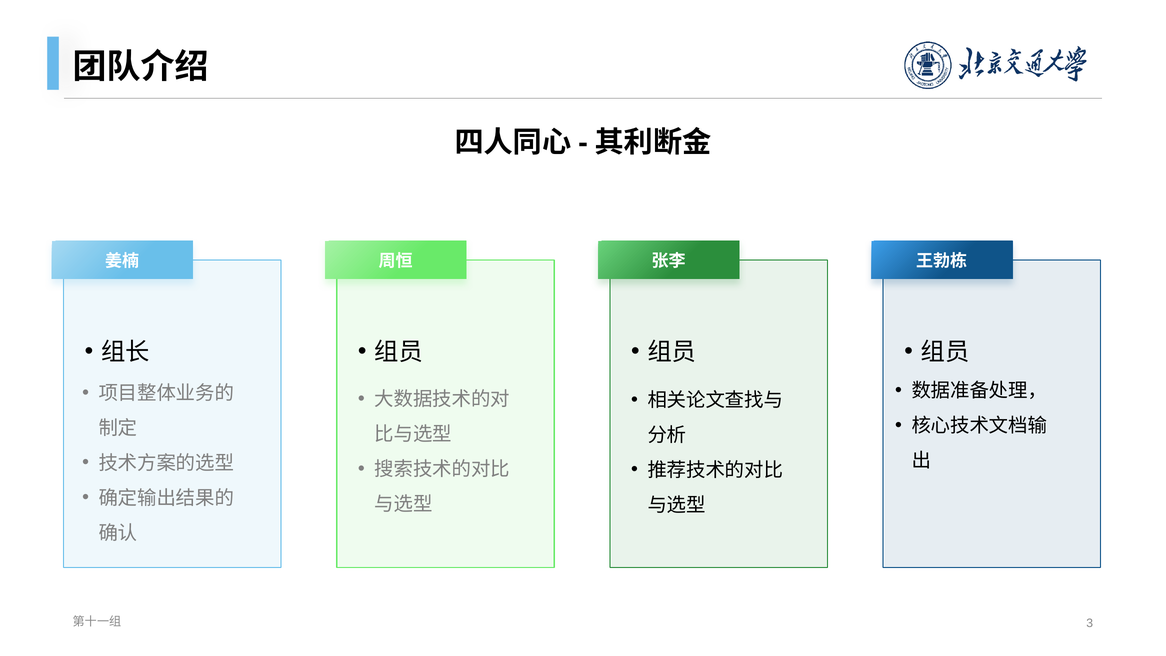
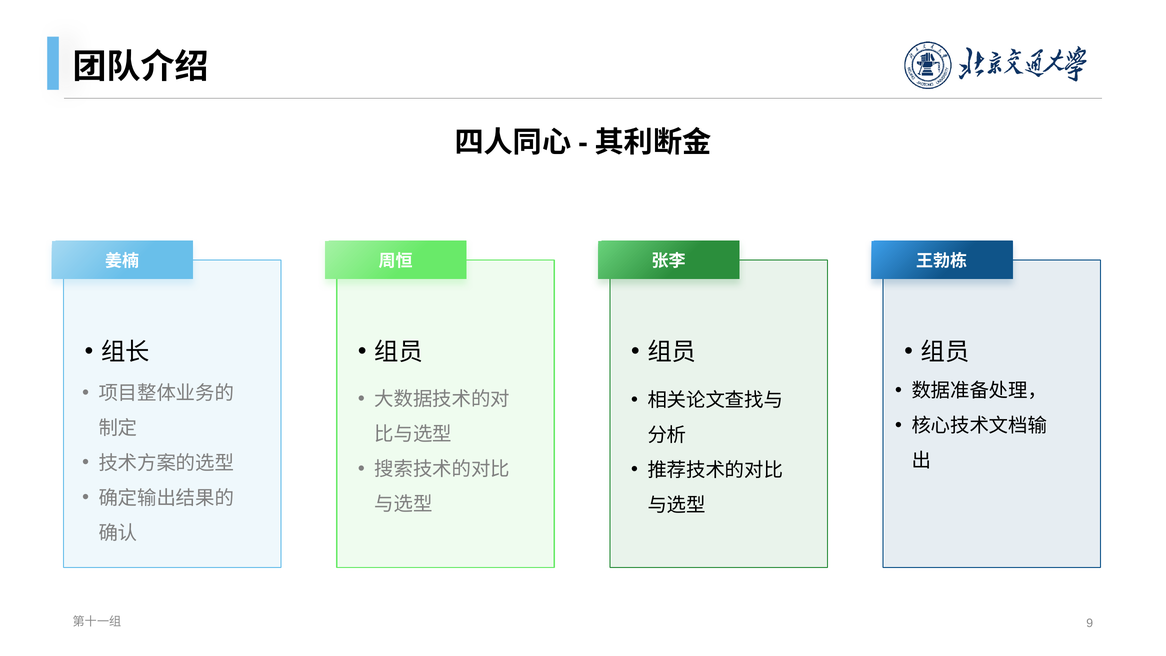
3: 3 -> 9 (1090, 623)
